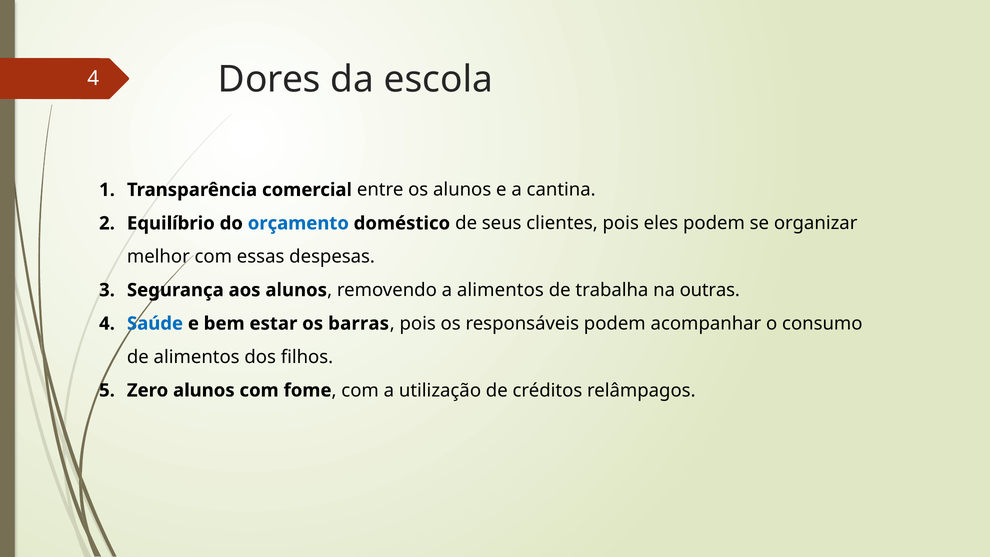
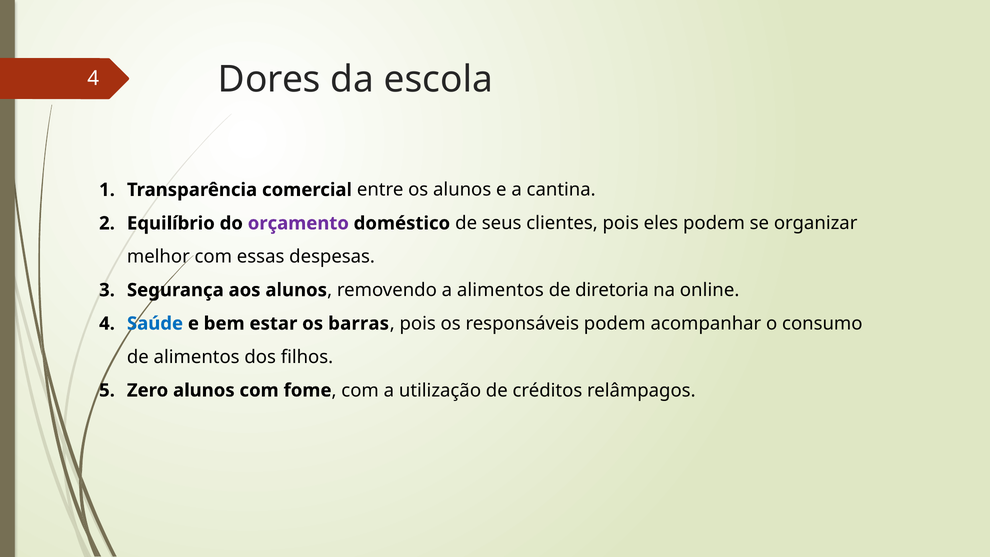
orçamento colour: blue -> purple (298, 223)
trabalha: trabalha -> diretoria (612, 290)
outras: outras -> online (710, 290)
